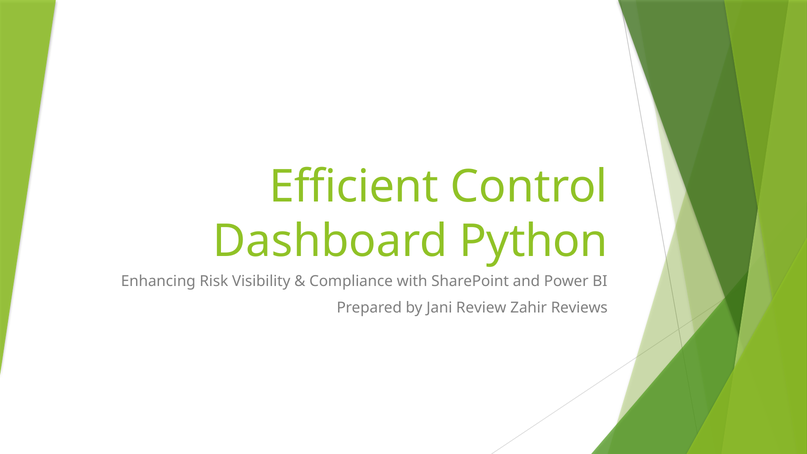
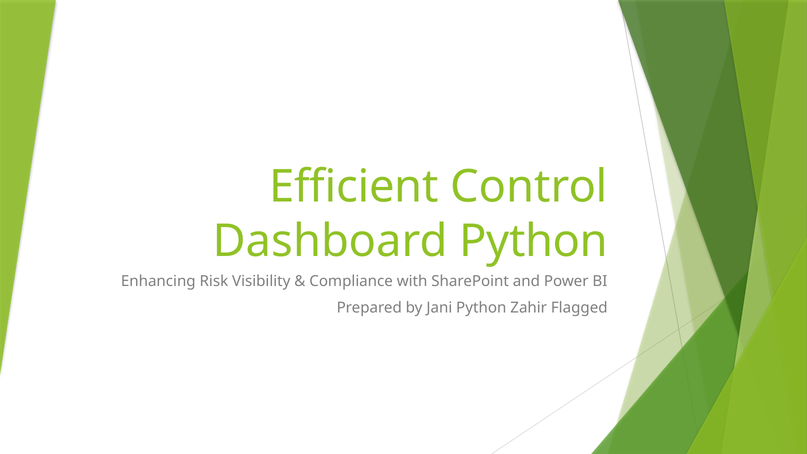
Jani Review: Review -> Python (481, 308)
Reviews: Reviews -> Flagged (579, 308)
